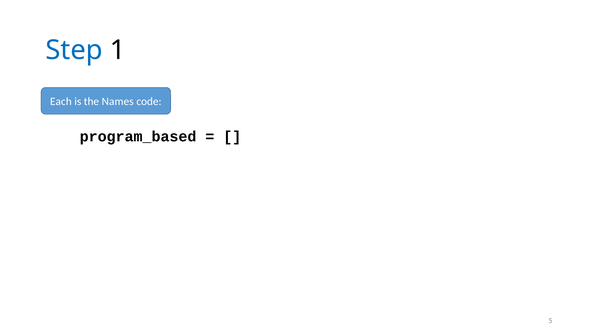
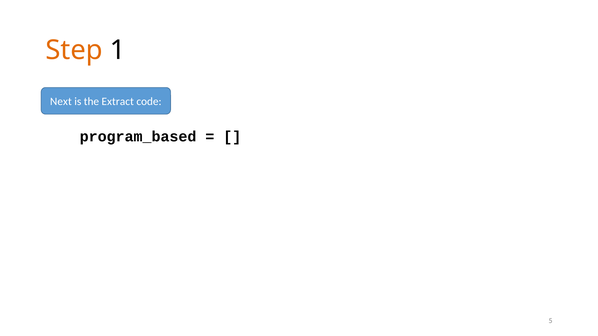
Step colour: blue -> orange (74, 50)
Each: Each -> Next (61, 102)
Names: Names -> Extract (118, 102)
